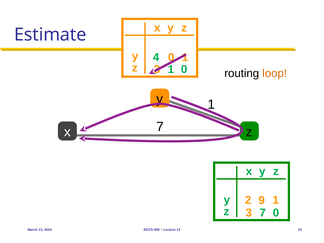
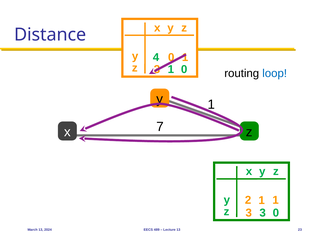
Estimate: Estimate -> Distance (50, 35)
loop colour: orange -> blue (275, 73)
2 9: 9 -> 1 (262, 200)
3 7: 7 -> 3 (263, 213)
